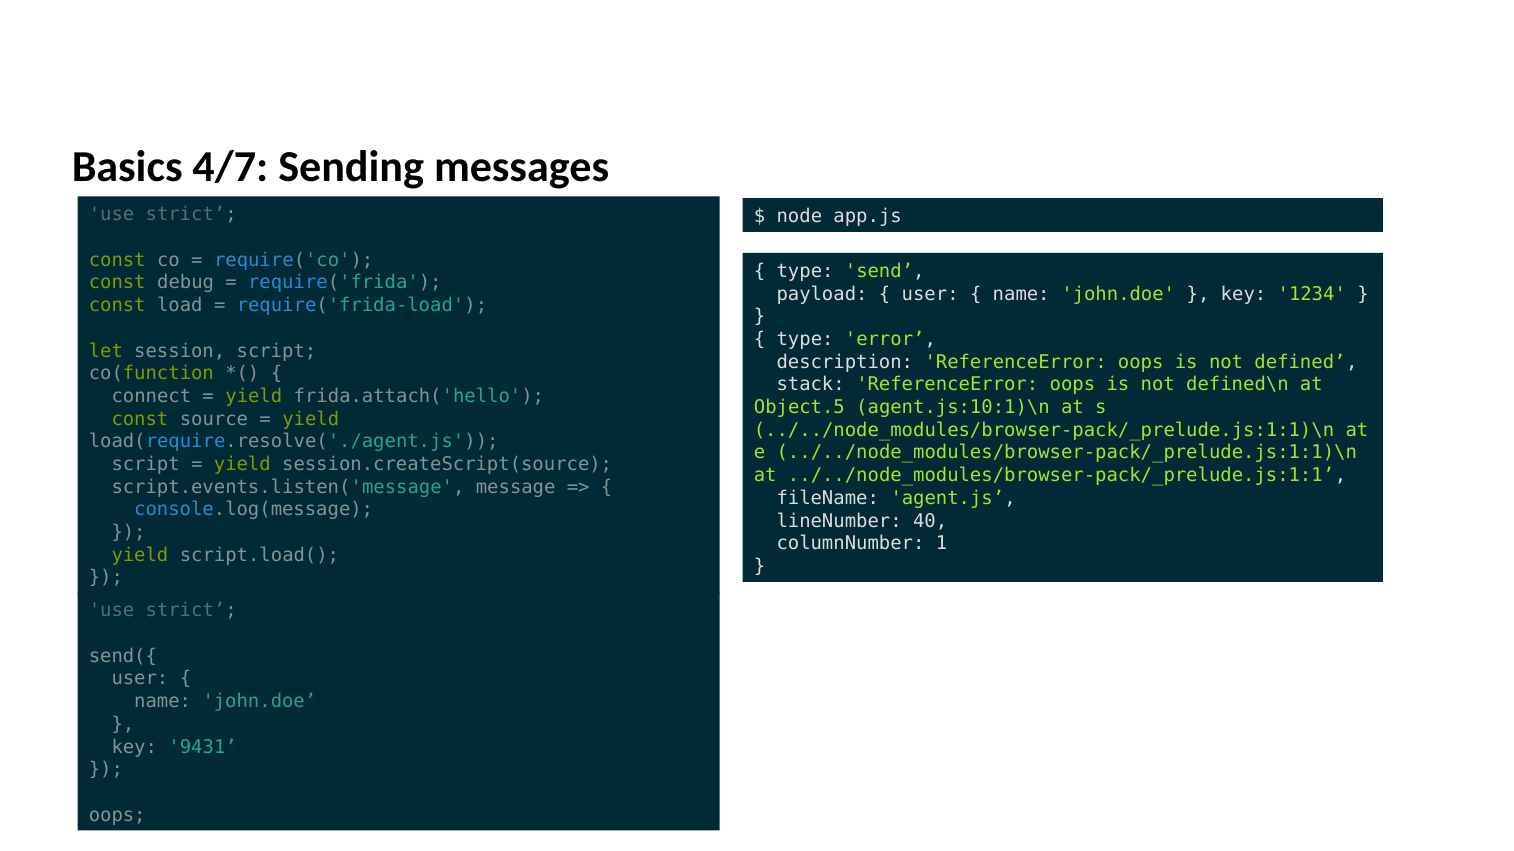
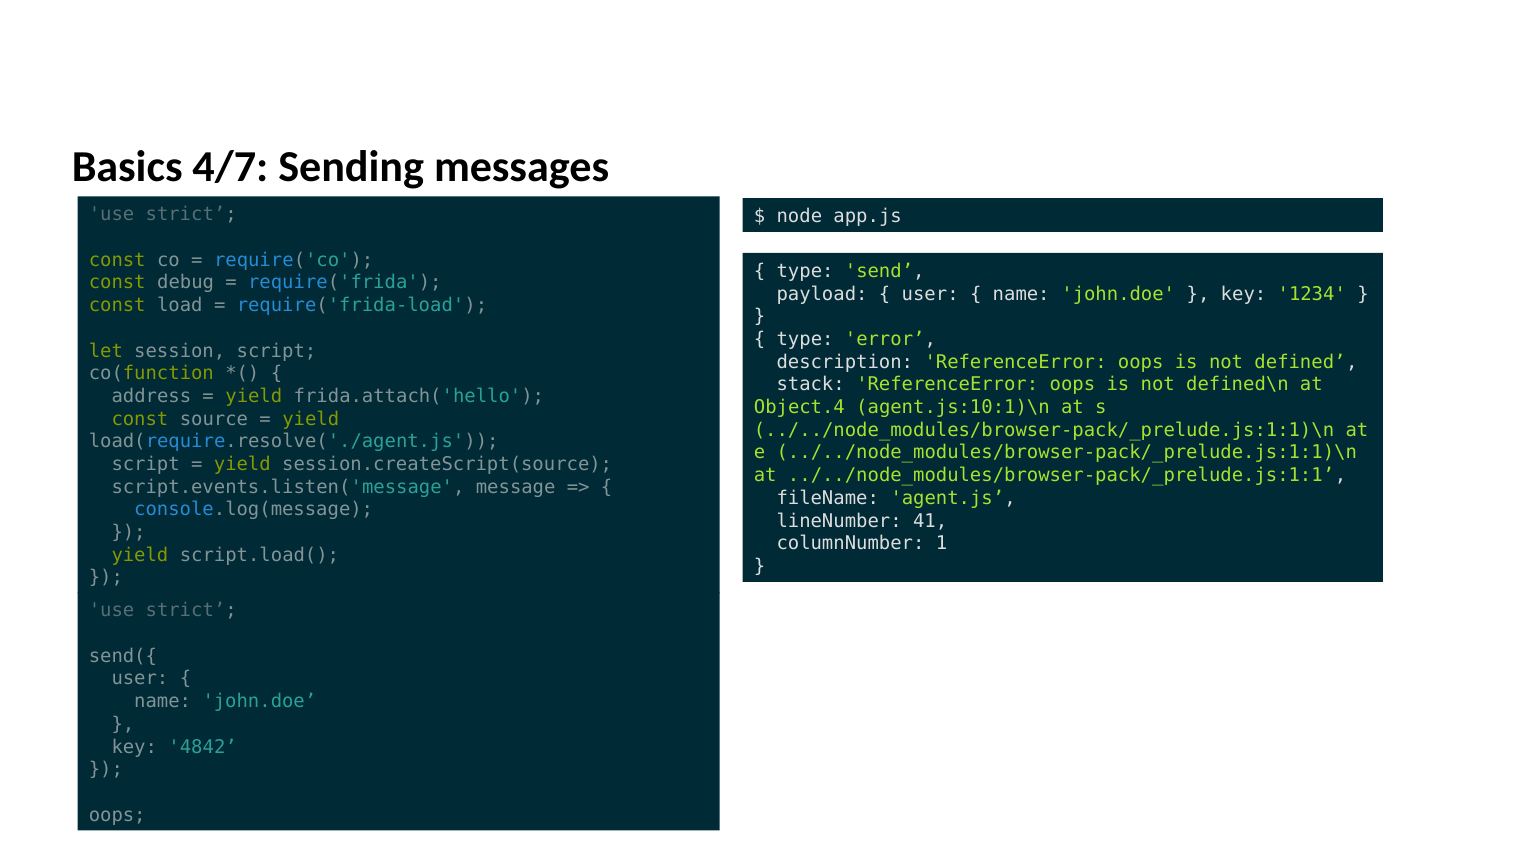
connect: connect -> address (151, 396)
Object.5: Object.5 -> Object.4 (799, 408)
40: 40 -> 41 (930, 521)
9431: 9431 -> 4842 (203, 747)
